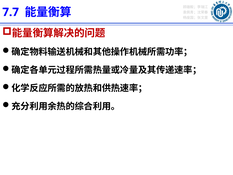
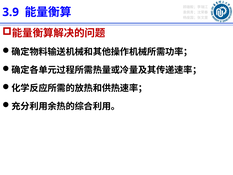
7.7: 7.7 -> 3.9 (11, 12)
